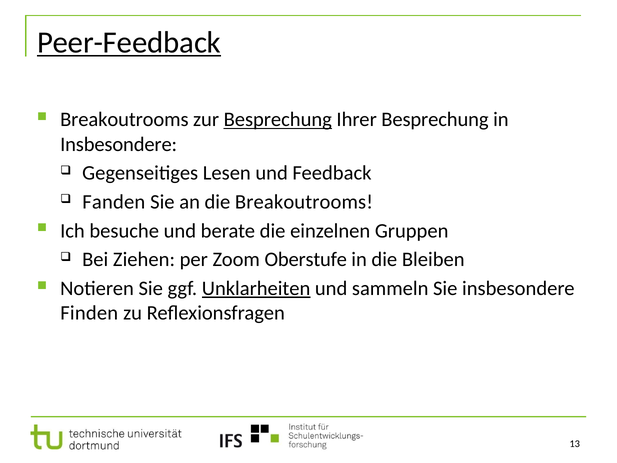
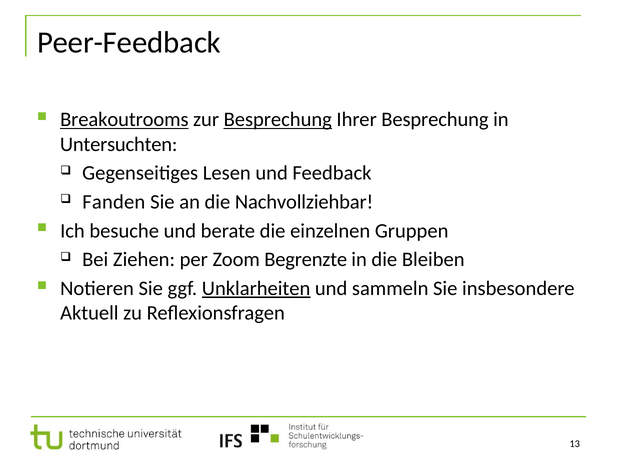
Peer-Feedback underline: present -> none (129, 43)
Breakoutrooms underline: none -> present (124, 120)
Insbesondere: Insbesondere -> Untersuchten (119, 144)
die Breakoutrooms: Breakoutrooms -> Nachvollziehbar (304, 202)
Oberstufe: Oberstufe -> Begrenzte (306, 259)
Finden: Finden -> Aktuell (89, 313)
